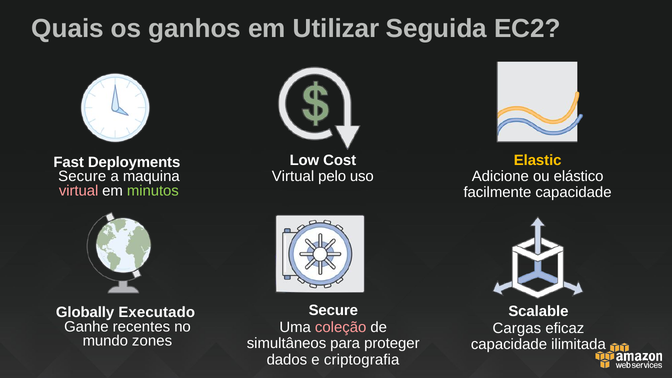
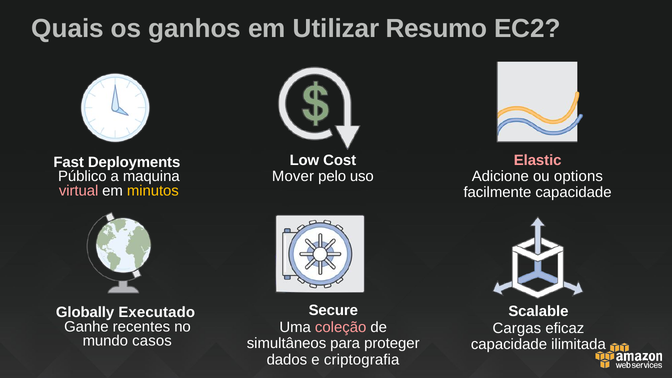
Seguida: Seguida -> Resumo (436, 29)
Elastic colour: yellow -> pink (538, 160)
Virtual: Virtual -> Mover (293, 176)
elástico: elástico -> options (578, 176)
Secure: Secure -> Público (82, 176)
minutos colour: light green -> yellow (153, 191)
zones: zones -> casos (152, 341)
